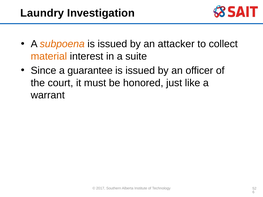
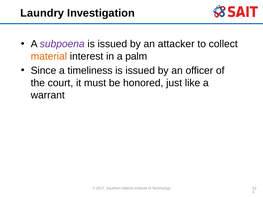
subpoena colour: orange -> purple (62, 44)
suite: suite -> palm (136, 56)
guarantee: guarantee -> timeliness (90, 71)
